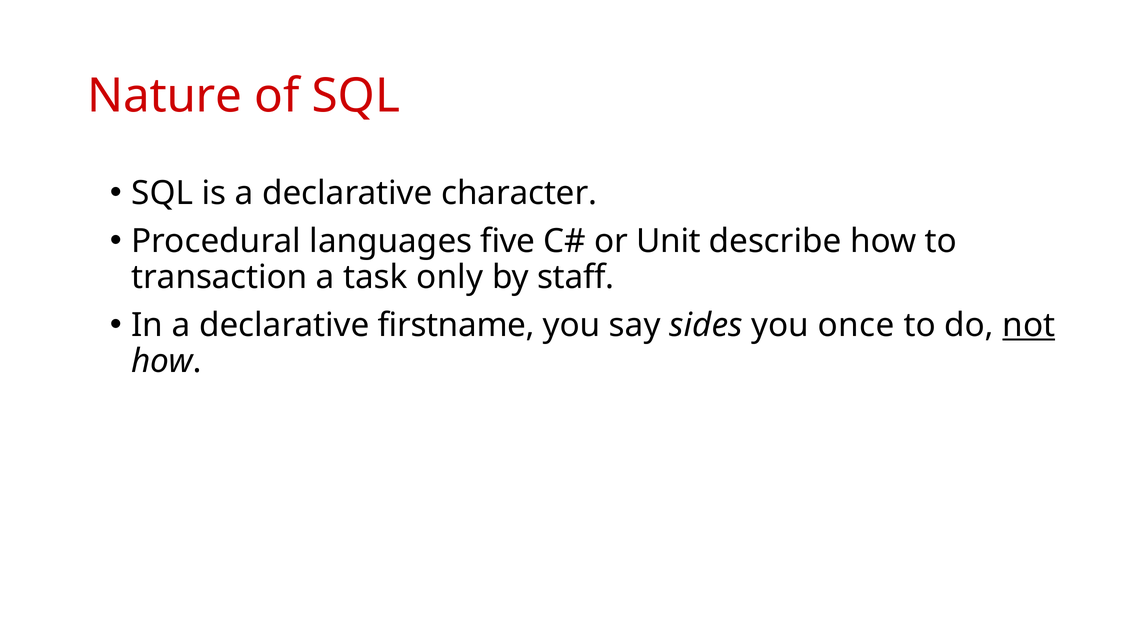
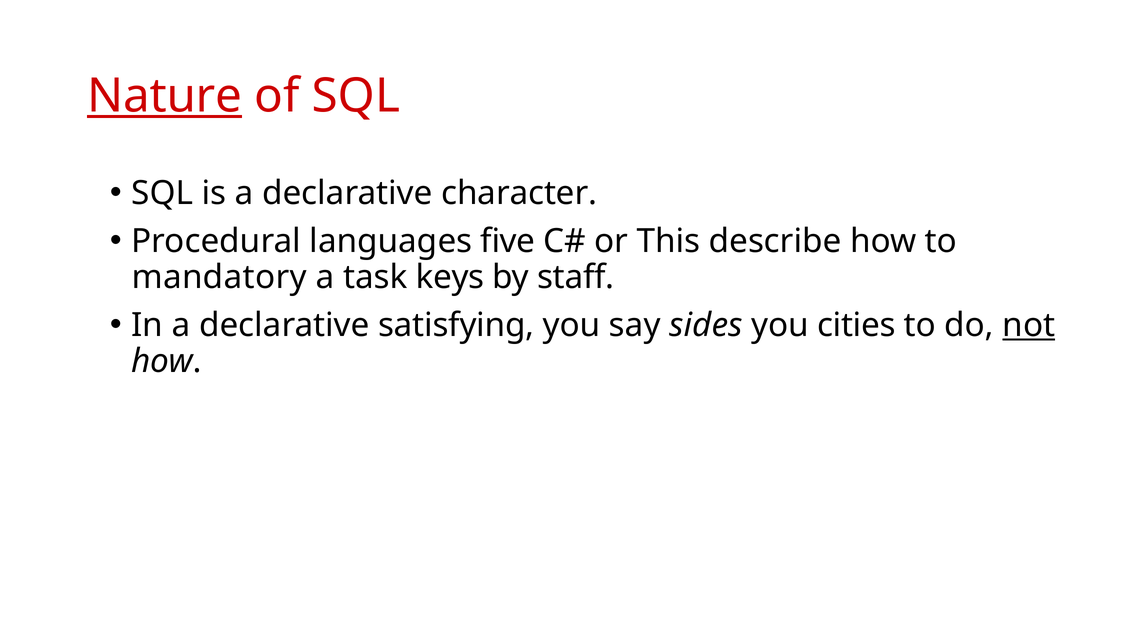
Nature underline: none -> present (165, 96)
Unit: Unit -> This (669, 241)
transaction: transaction -> mandatory (219, 277)
only: only -> keys (450, 277)
firstname: firstname -> satisfying (456, 325)
once: once -> cities (856, 325)
